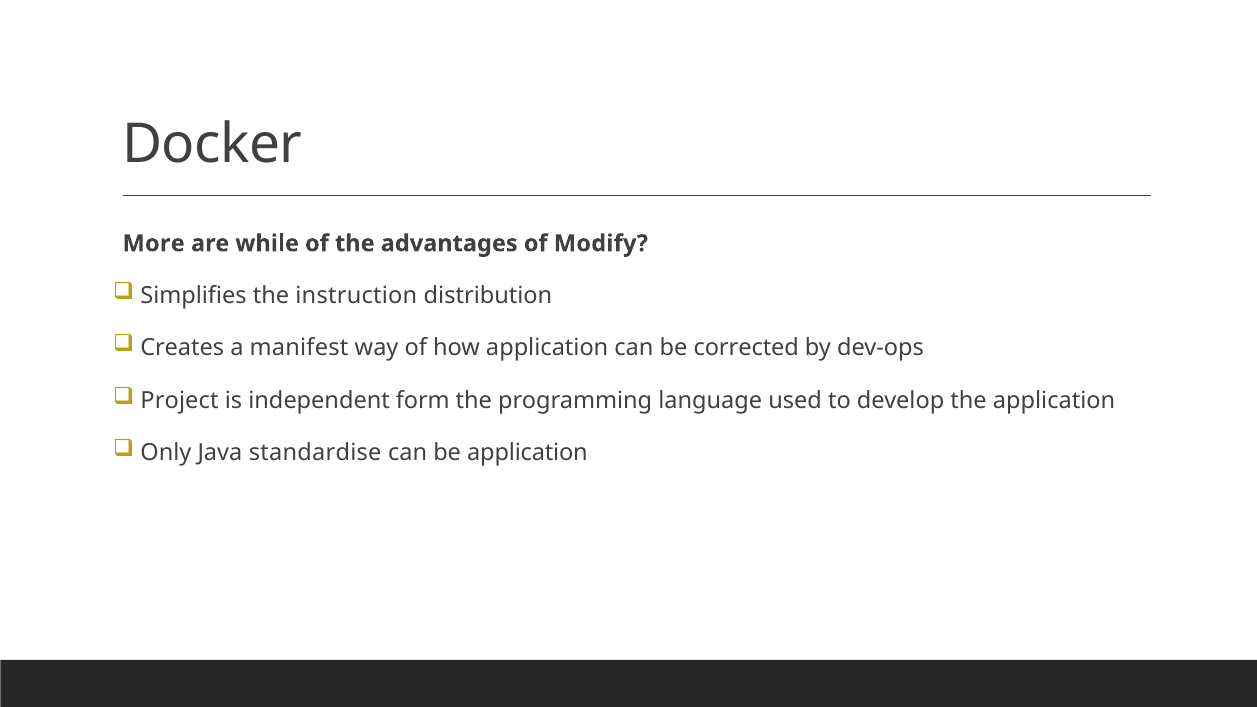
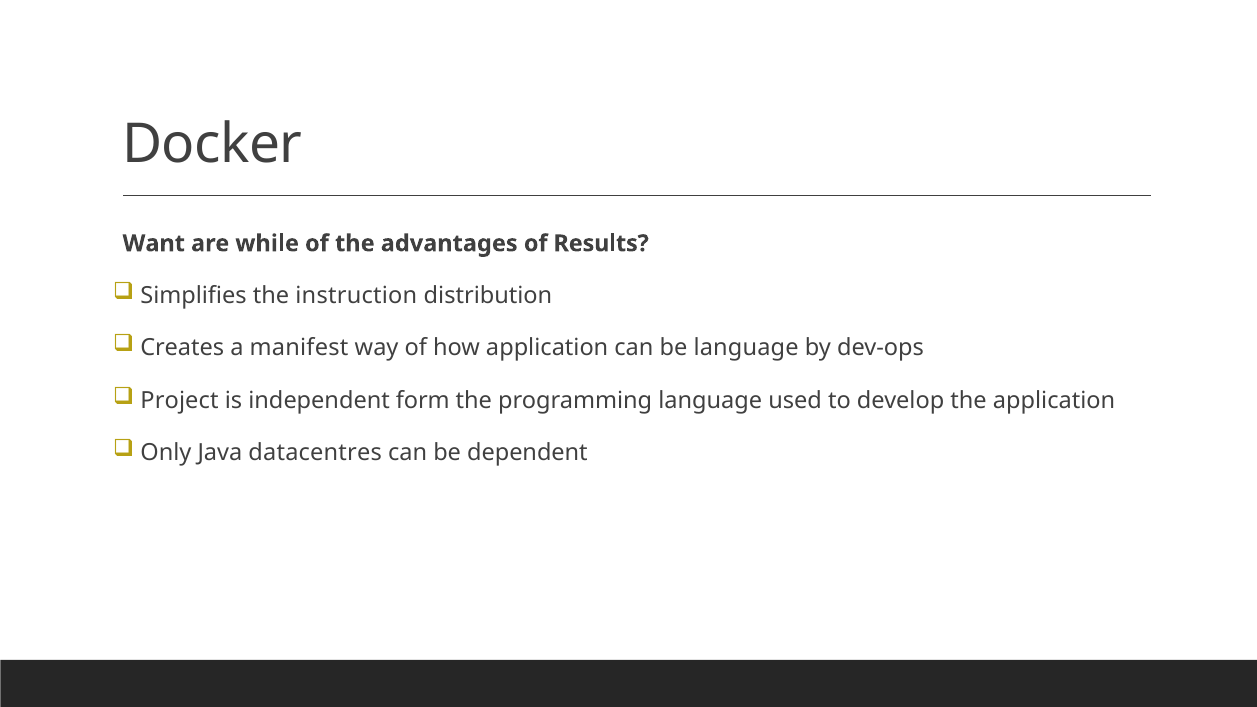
More: More -> Want (154, 243)
Modify: Modify -> Results (601, 243)
be corrected: corrected -> language (746, 348)
standardise: standardise -> datacentres (315, 453)
be application: application -> dependent (527, 453)
